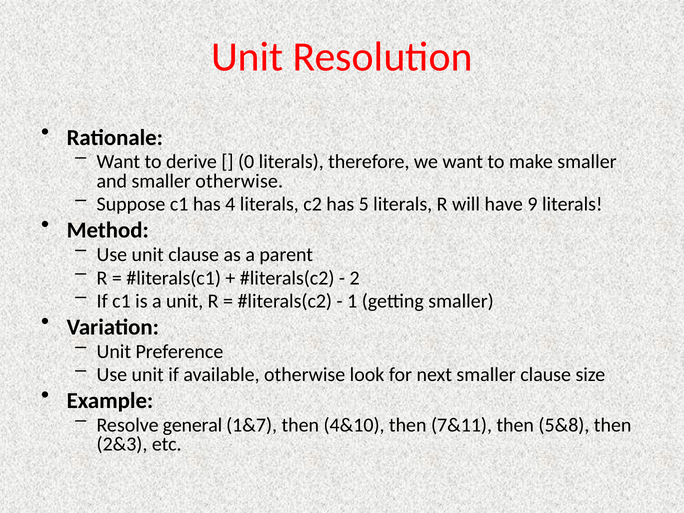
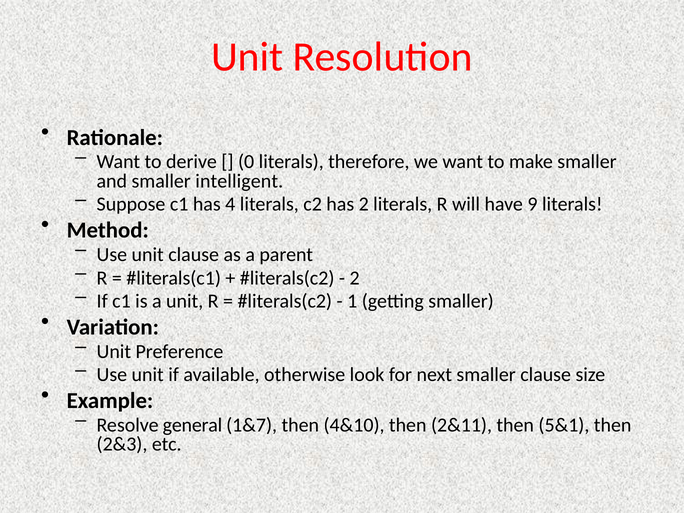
smaller otherwise: otherwise -> intelligent (239, 181)
has 5: 5 -> 2 (364, 204)
7&11: 7&11 -> 2&11 (462, 425)
5&8: 5&8 -> 5&1 (564, 425)
